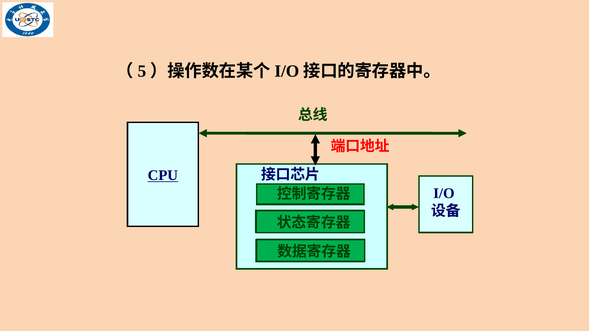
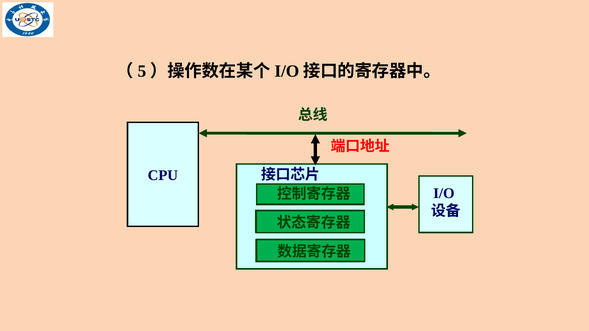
CPU underline: present -> none (163, 176)
